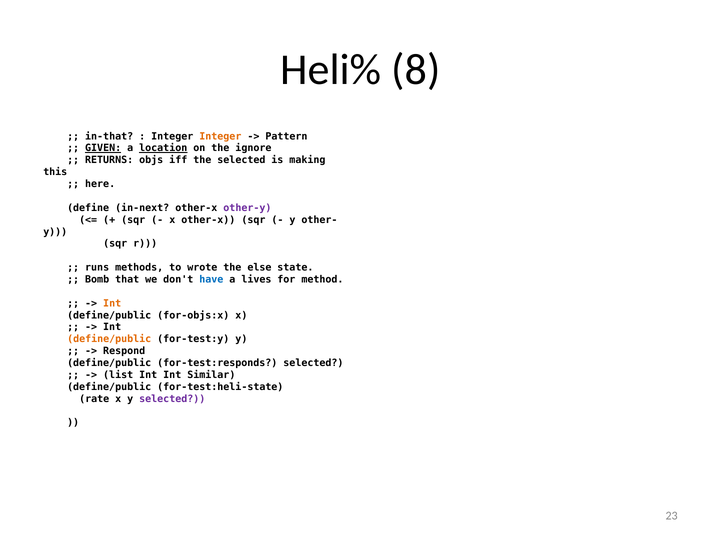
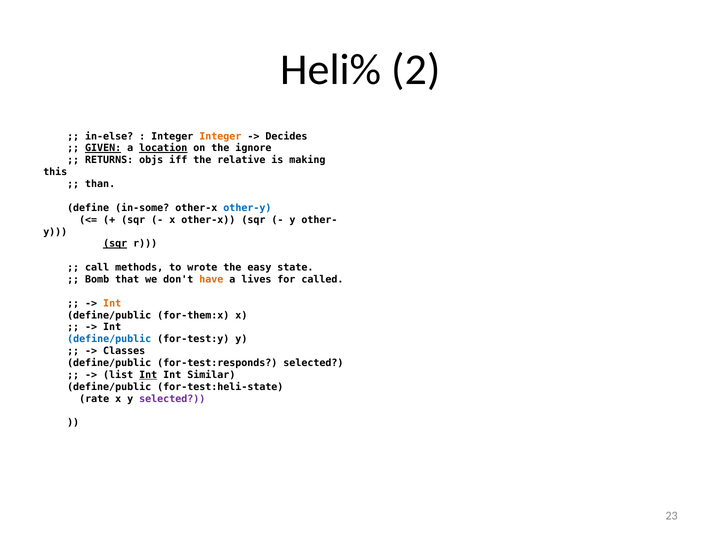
8: 8 -> 2 (416, 70)
in-that: in-that -> in-else (109, 136)
Pattern: Pattern -> Decides (286, 136)
the selected: selected -> relative (241, 160)
here: here -> than (100, 184)
in-next: in-next -> in-some (142, 208)
other-y colour: purple -> blue (247, 208)
sqr underline: none -> present (115, 244)
runs: runs -> call (97, 268)
else: else -> easy (259, 268)
have colour: blue -> orange (211, 280)
method: method -> called (322, 280)
for-objs:x: for-objs:x -> for-them:x (193, 316)
define/public colour: orange -> blue (109, 340)
Respond: Respond -> Classes (124, 352)
Int underline: none -> present (148, 375)
